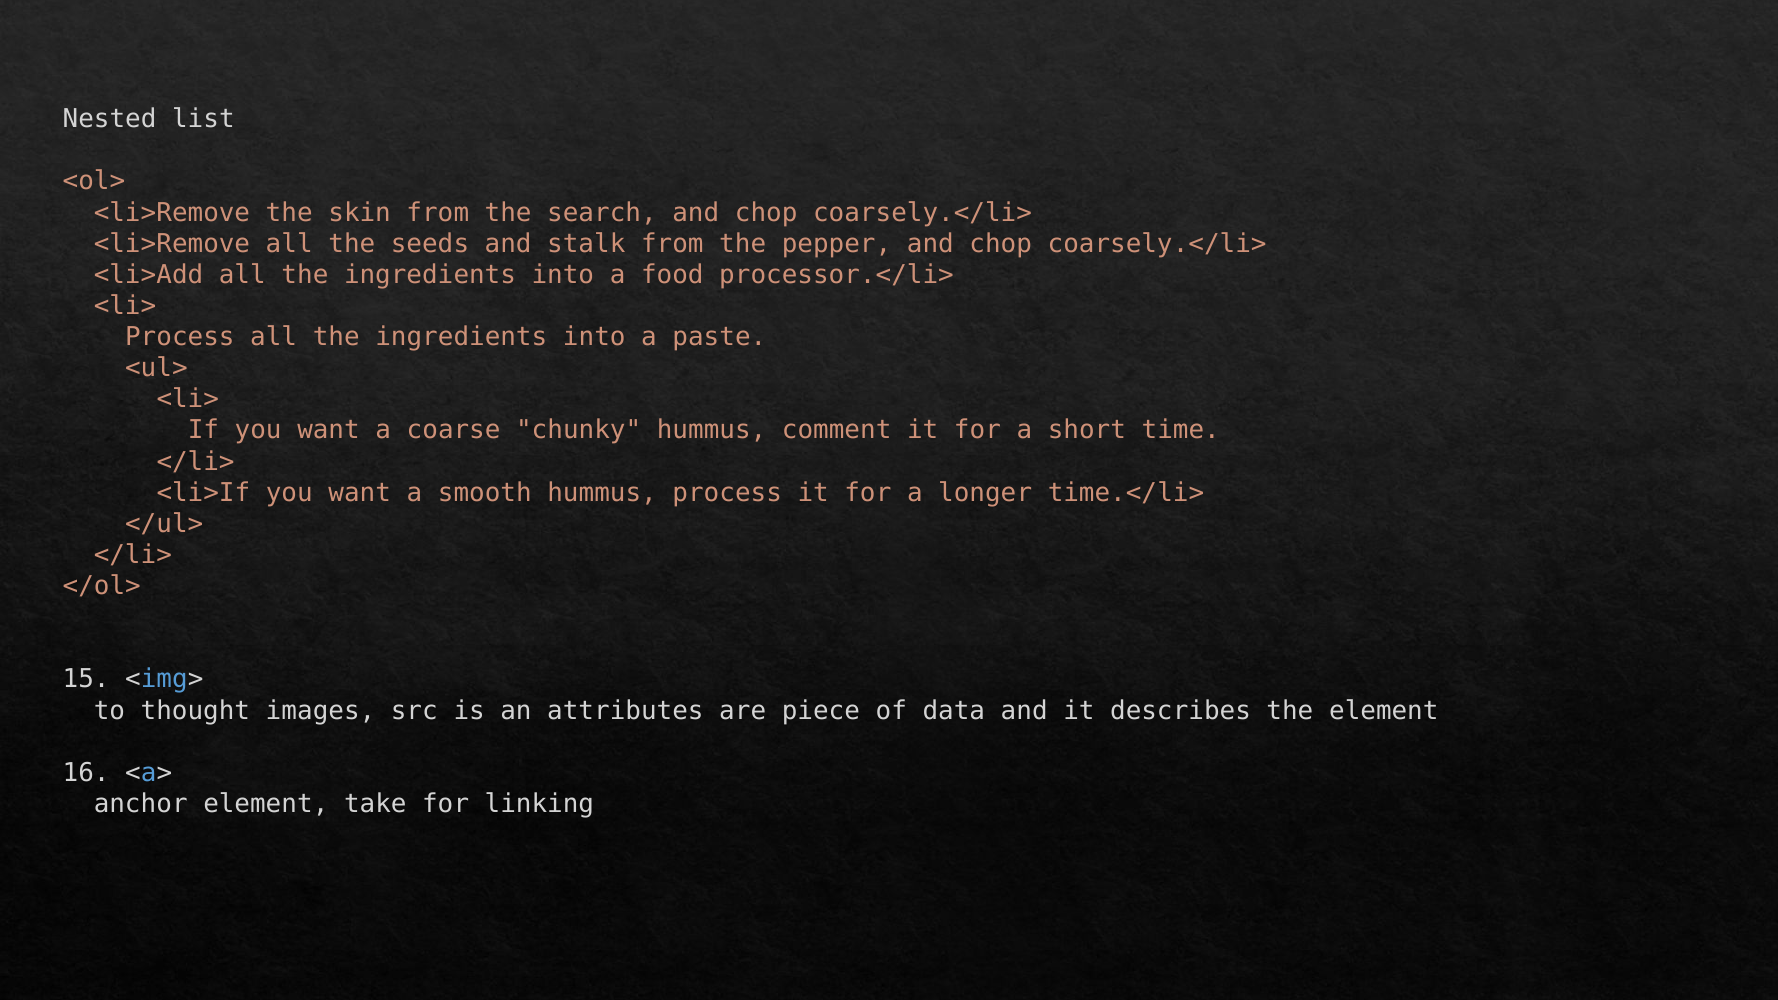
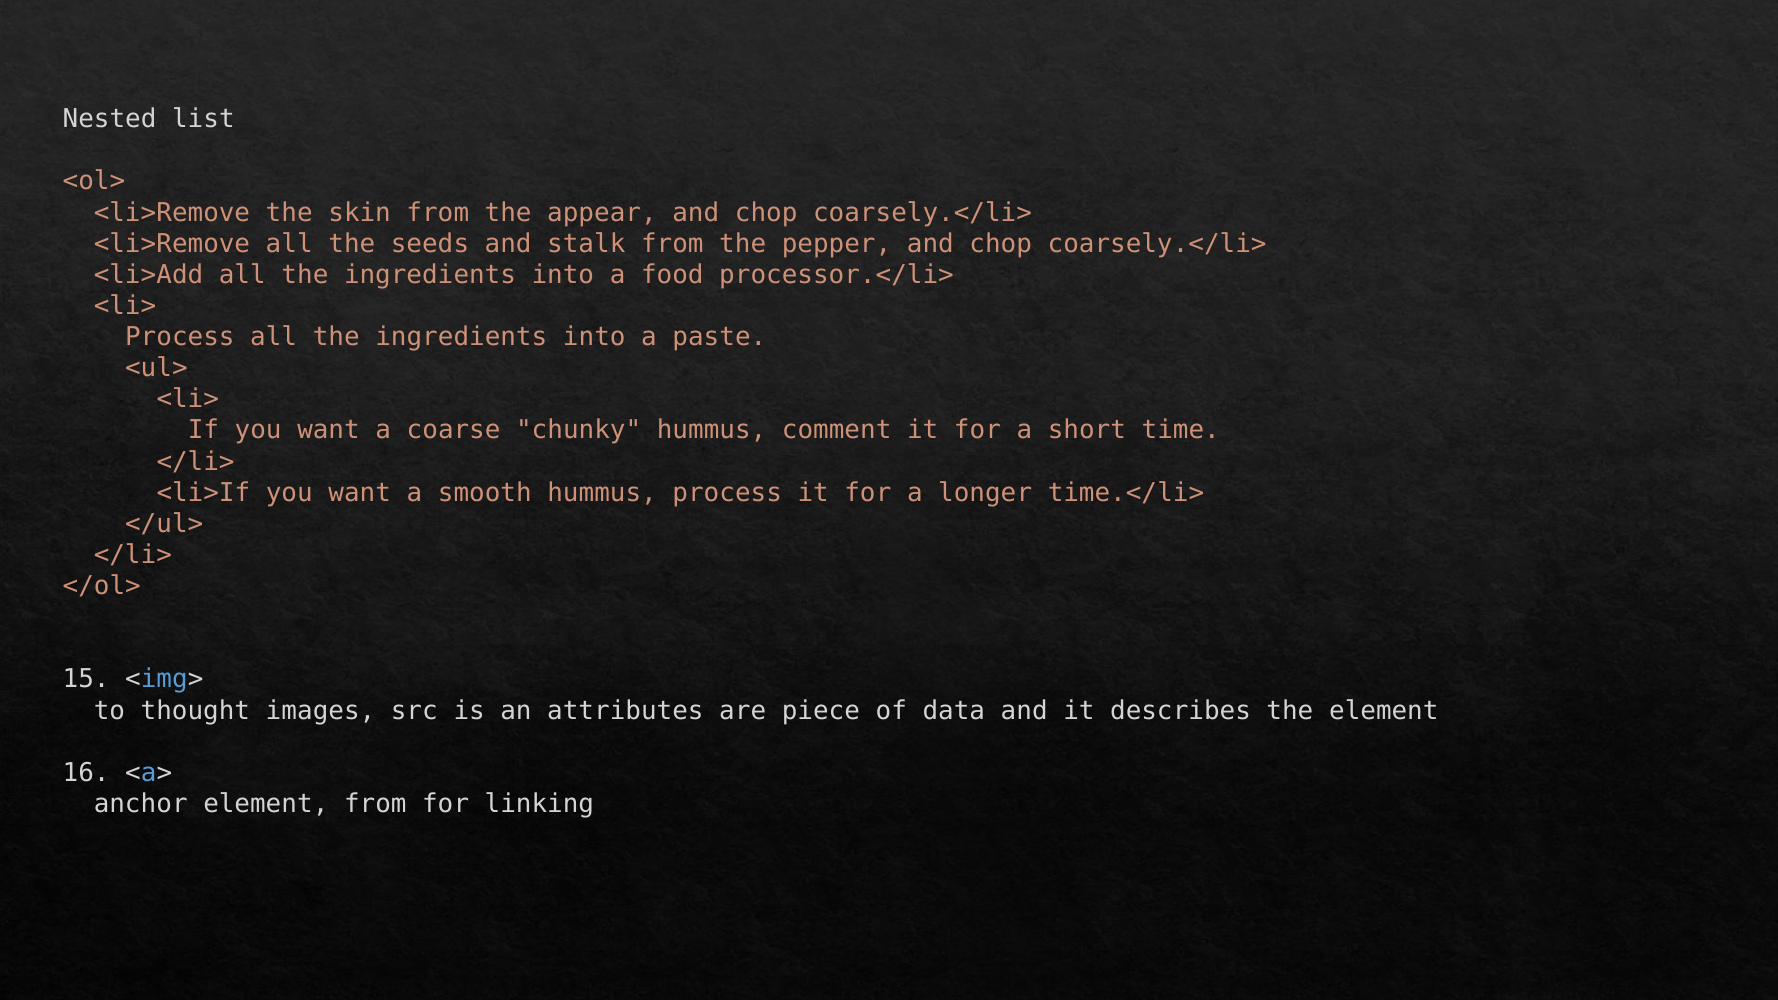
search: search -> appear (602, 213)
element take: take -> from (375, 804)
